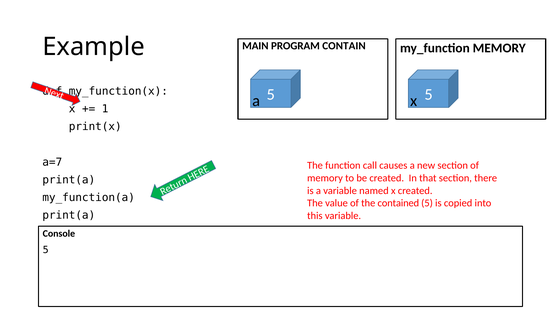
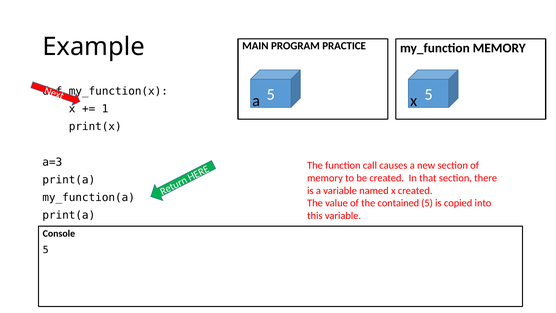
CONTAIN: CONTAIN -> PRACTICE (344, 46)
a=7: a=7 -> a=3 (52, 162)
